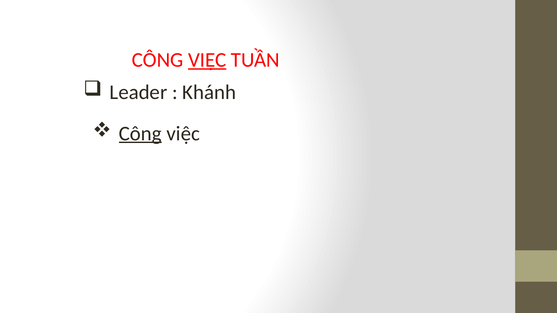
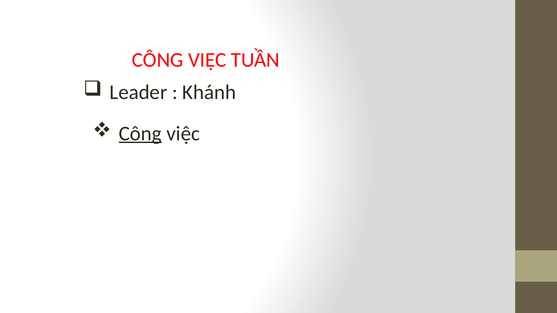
VIỆC underline: present -> none (207, 60)
